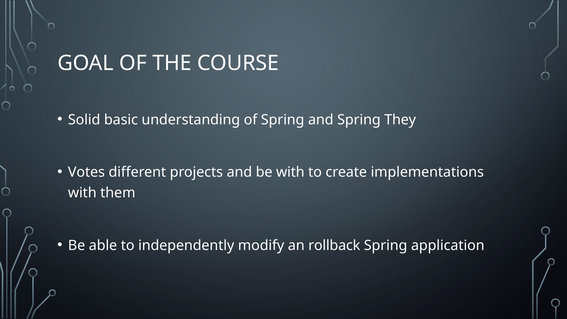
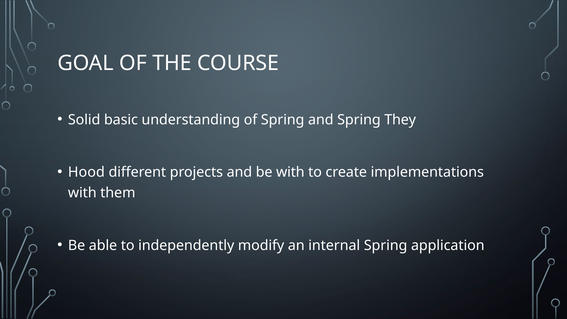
Votes: Votes -> Hood (86, 172)
rollback: rollback -> internal (334, 245)
